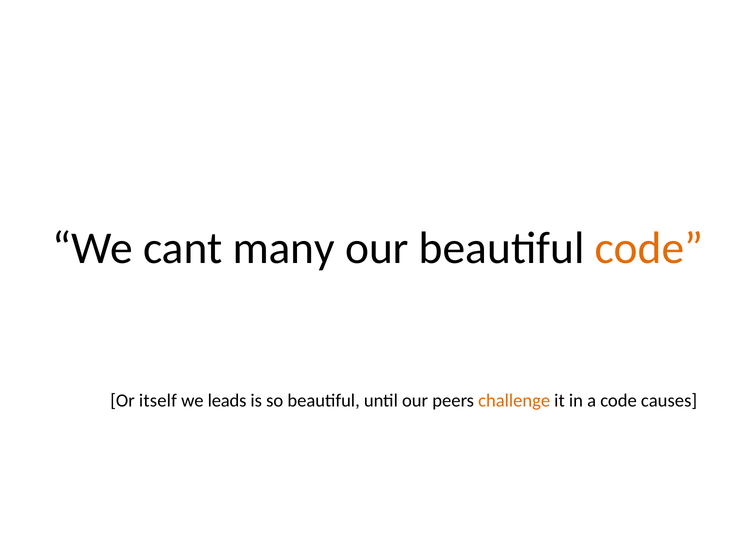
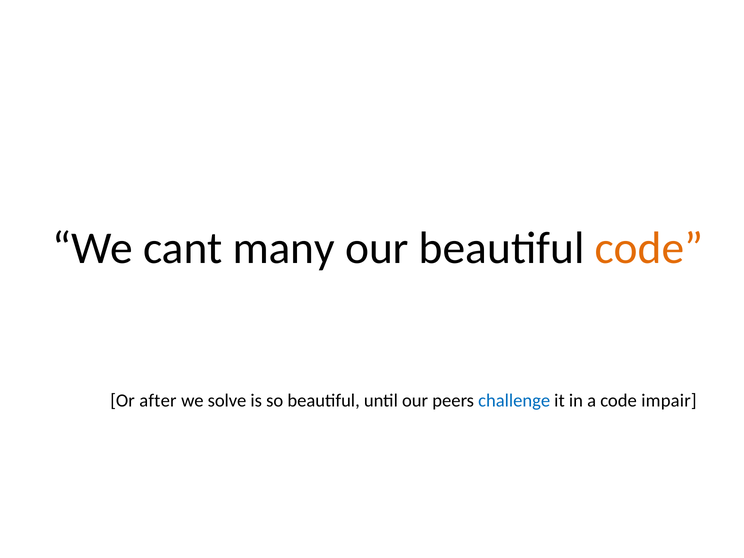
itself: itself -> after (158, 400)
leads: leads -> solve (227, 400)
challenge colour: orange -> blue (514, 400)
causes: causes -> impair (669, 400)
